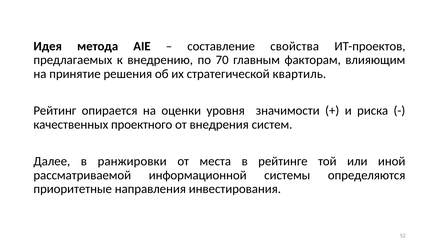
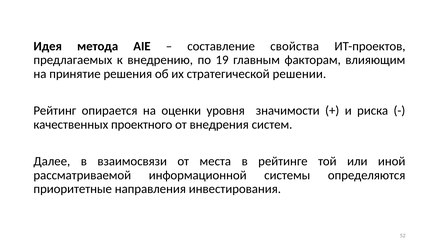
70: 70 -> 19 (222, 60)
квартиль: квартиль -> решении (299, 74)
ранжировки: ранжировки -> взаимосвязи (132, 161)
